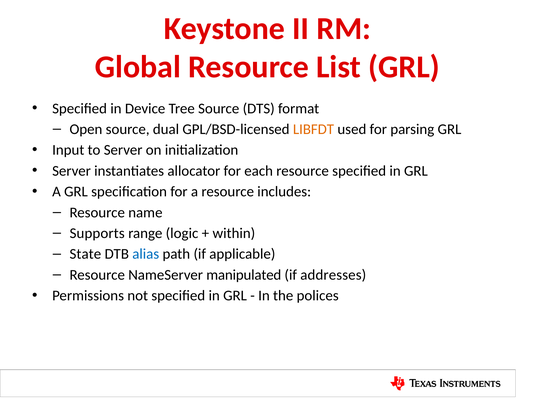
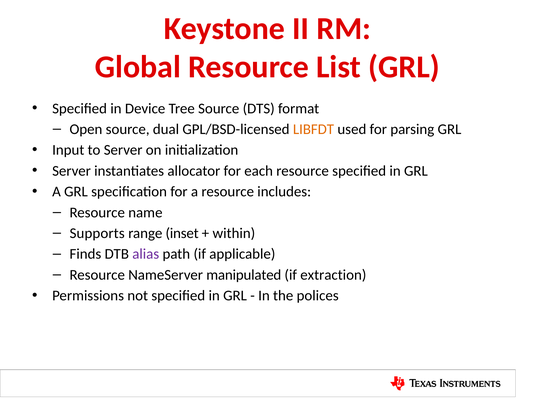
logic: logic -> inset (182, 233)
State: State -> Finds (85, 254)
alias colour: blue -> purple (146, 254)
addresses: addresses -> extraction (333, 275)
